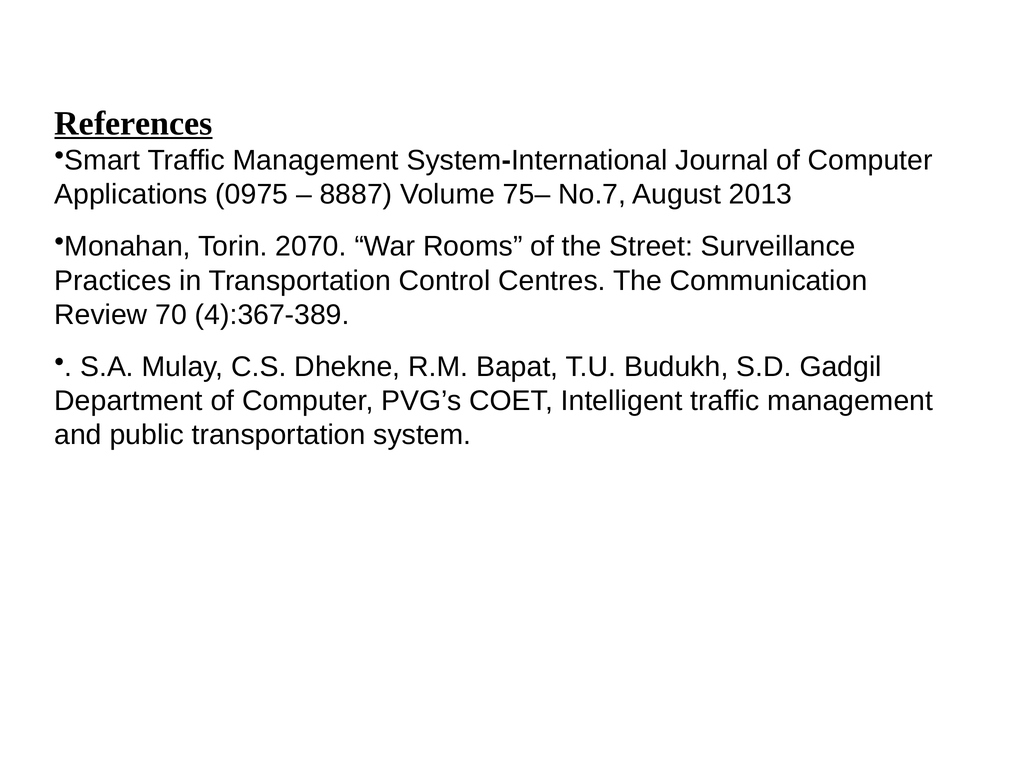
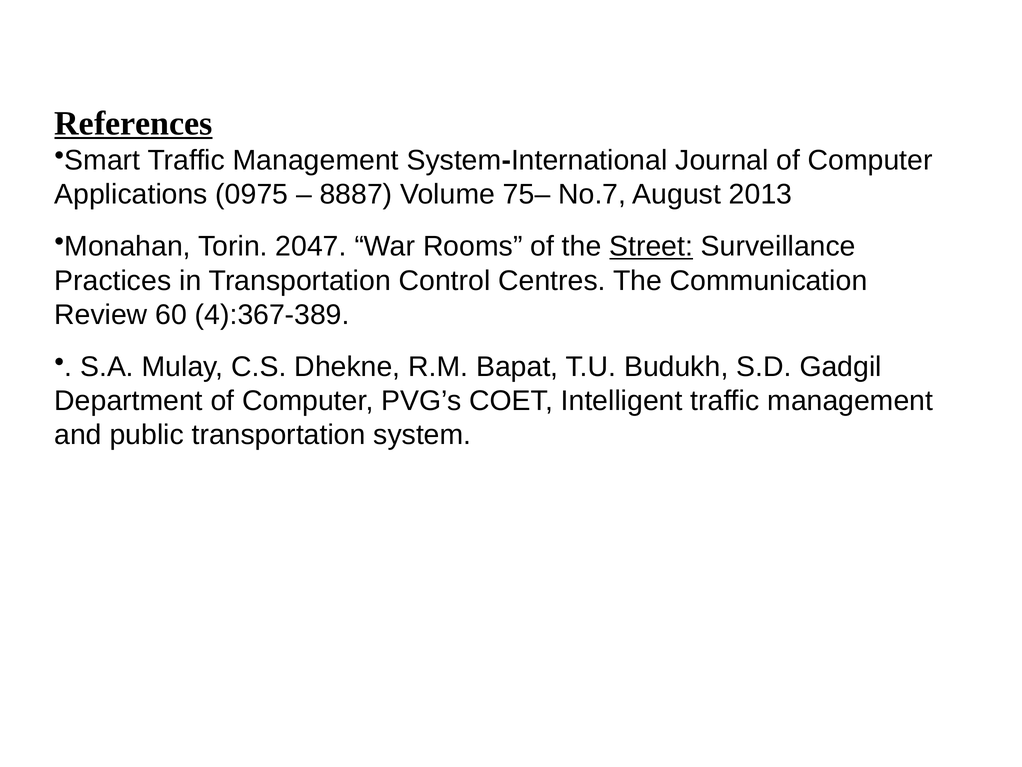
2070: 2070 -> 2047 (311, 246)
Street underline: none -> present (651, 246)
70: 70 -> 60 (171, 315)
